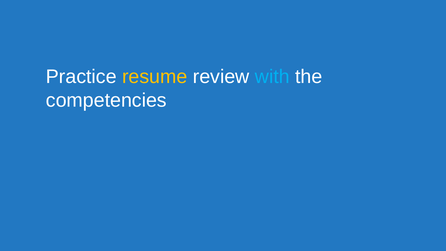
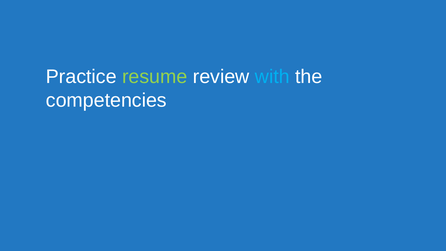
resume colour: yellow -> light green (155, 77)
